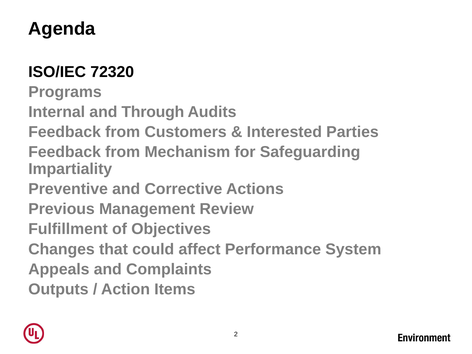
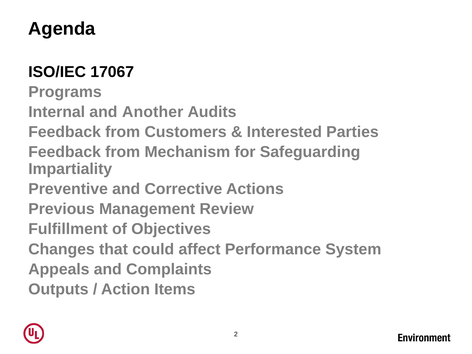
72320: 72320 -> 17067 (112, 72)
Through: Through -> Another (153, 112)
